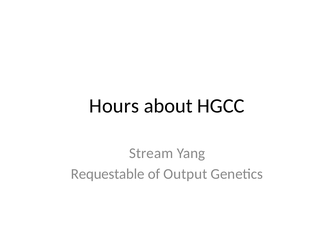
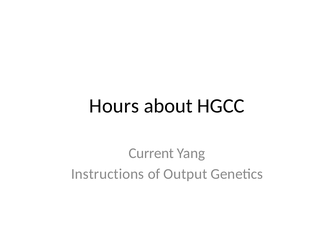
Stream: Stream -> Current (151, 154)
Requestable: Requestable -> Instructions (108, 174)
